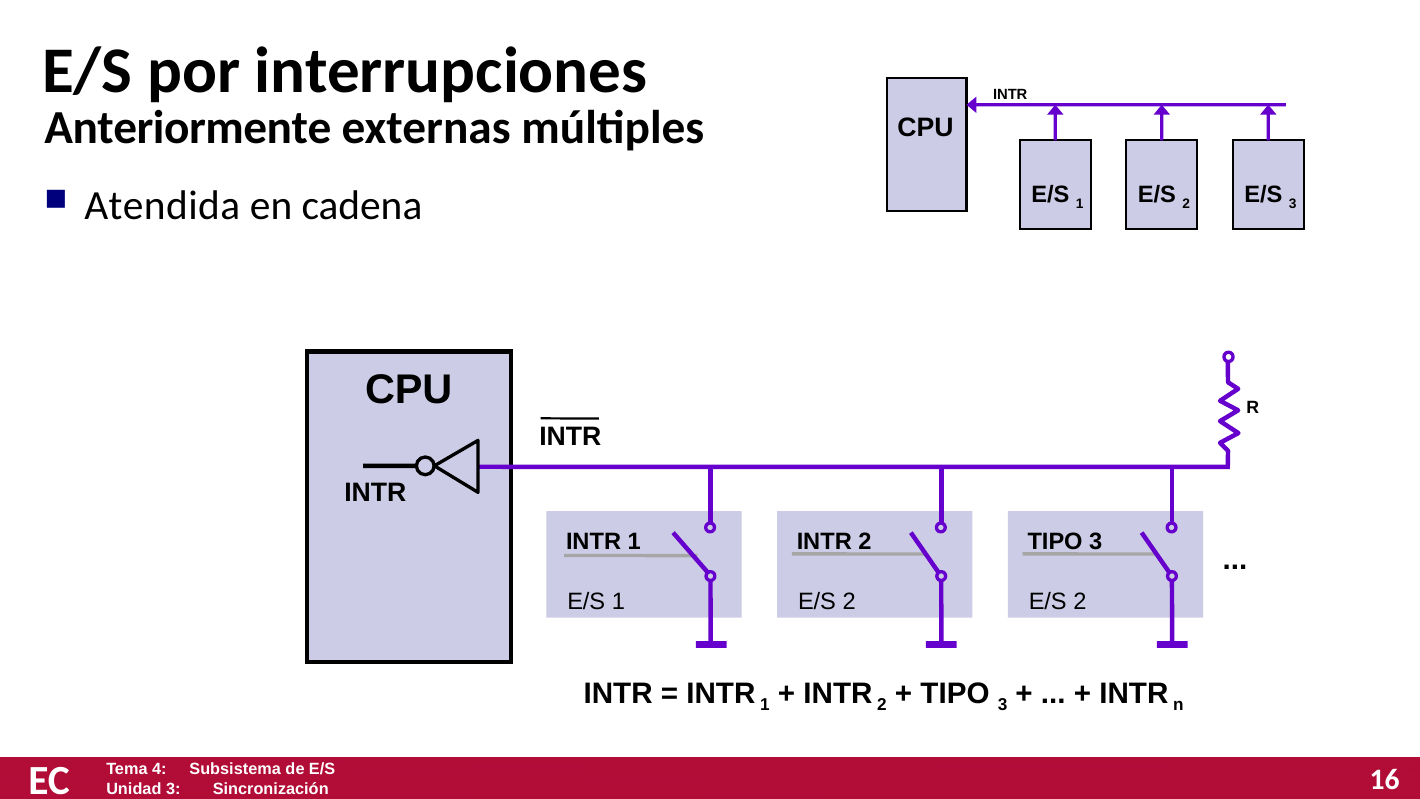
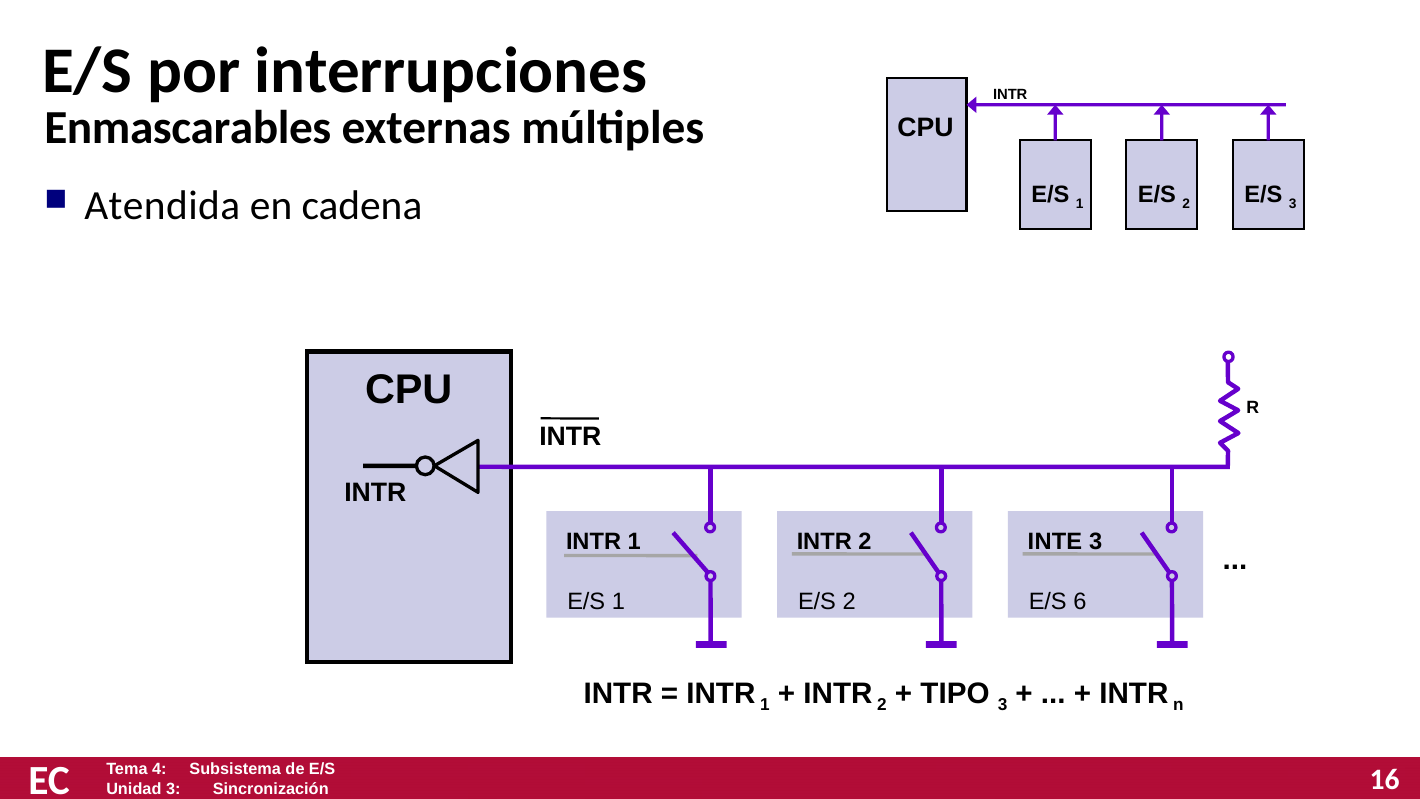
Anteriormente: Anteriormente -> Enmascarables (188, 128)
TIPO: TIPO -> INTE (1055, 541)
2: 2 -> 6 (1080, 601)
